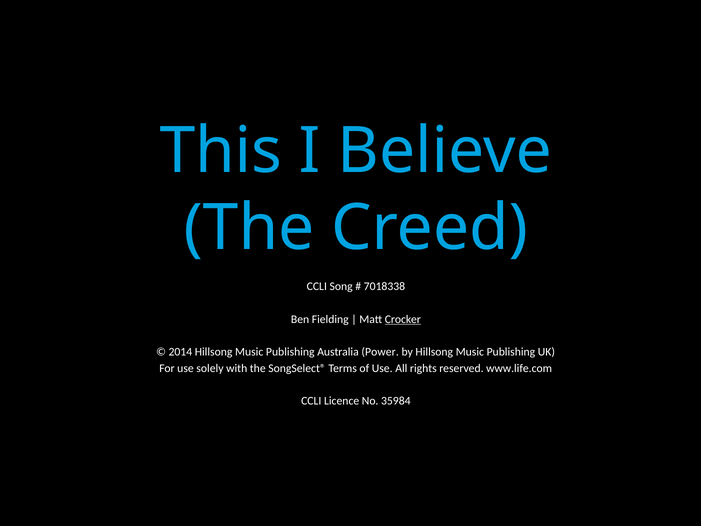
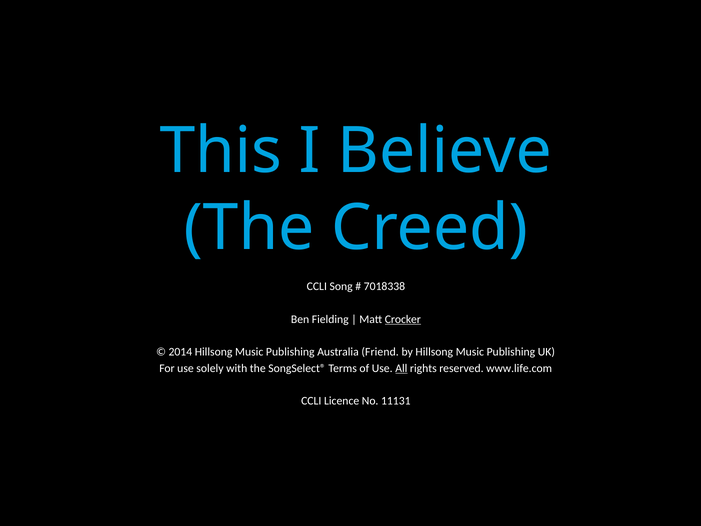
Power: Power -> Friend (380, 352)
All underline: none -> present (401, 368)
35984: 35984 -> 11131 (396, 401)
